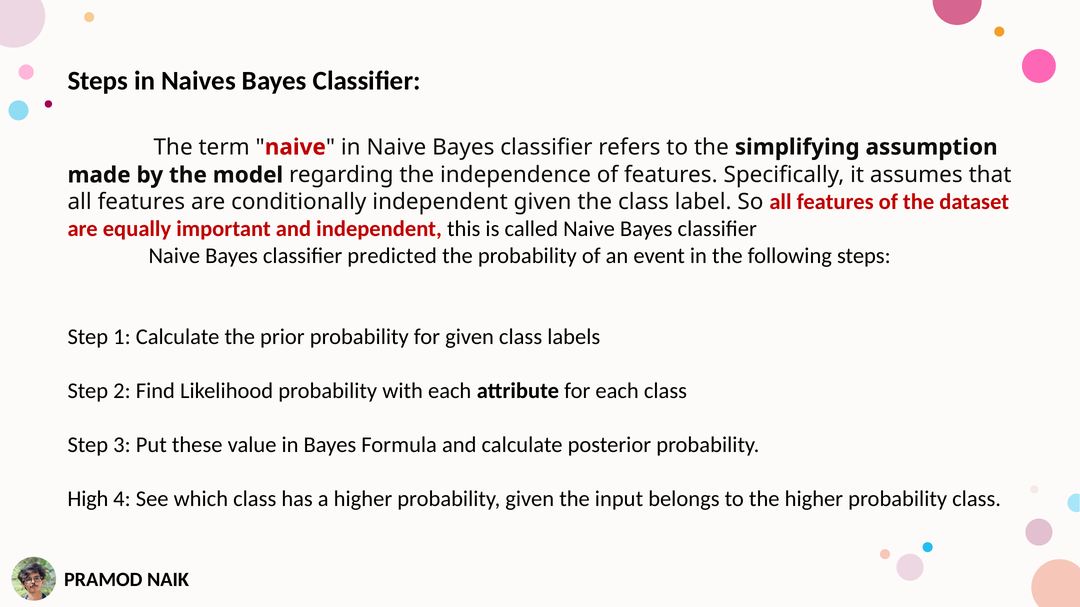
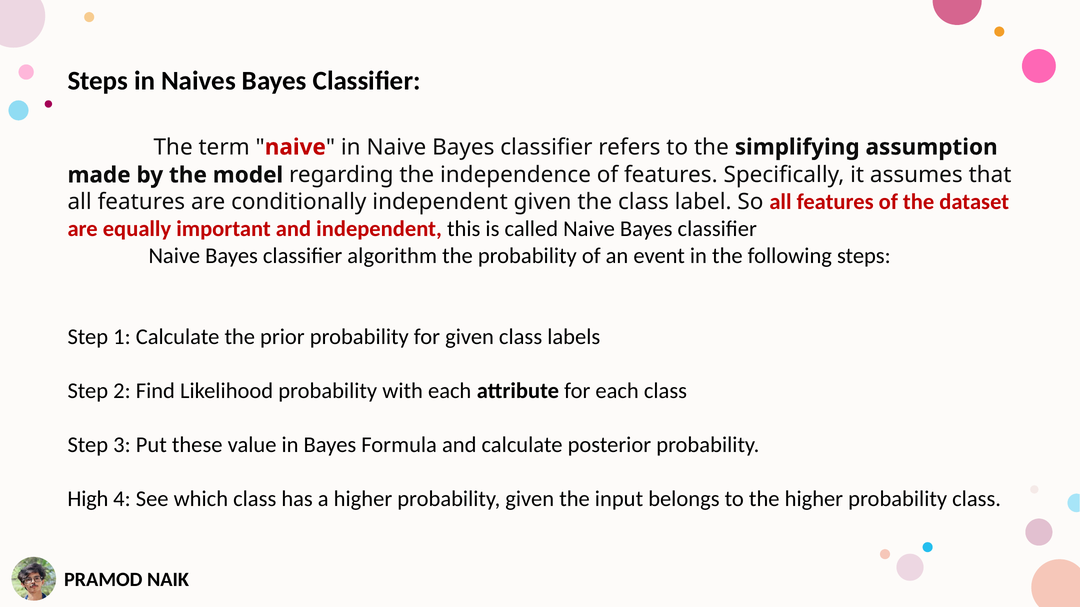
predicted: predicted -> algorithm (392, 256)
